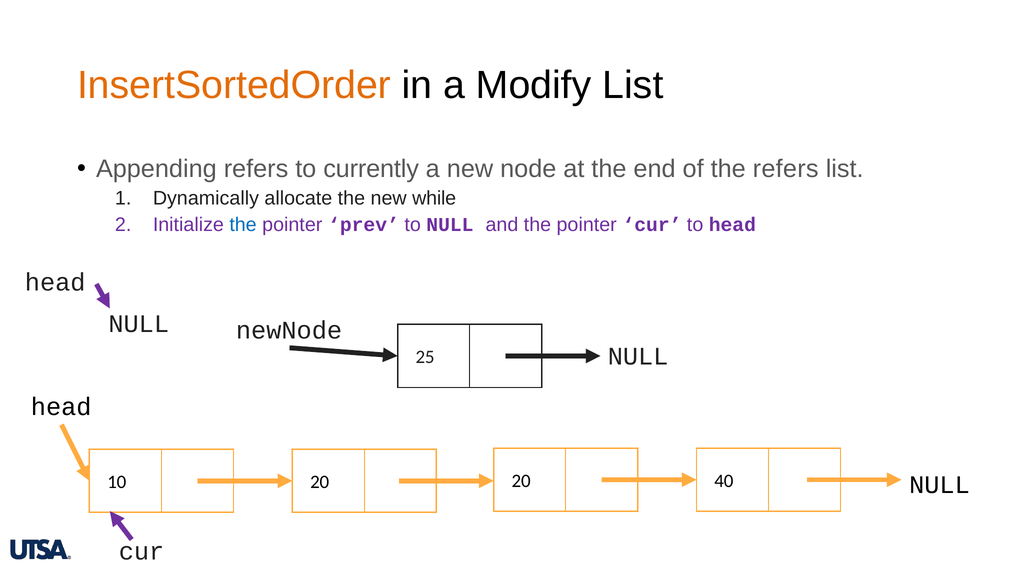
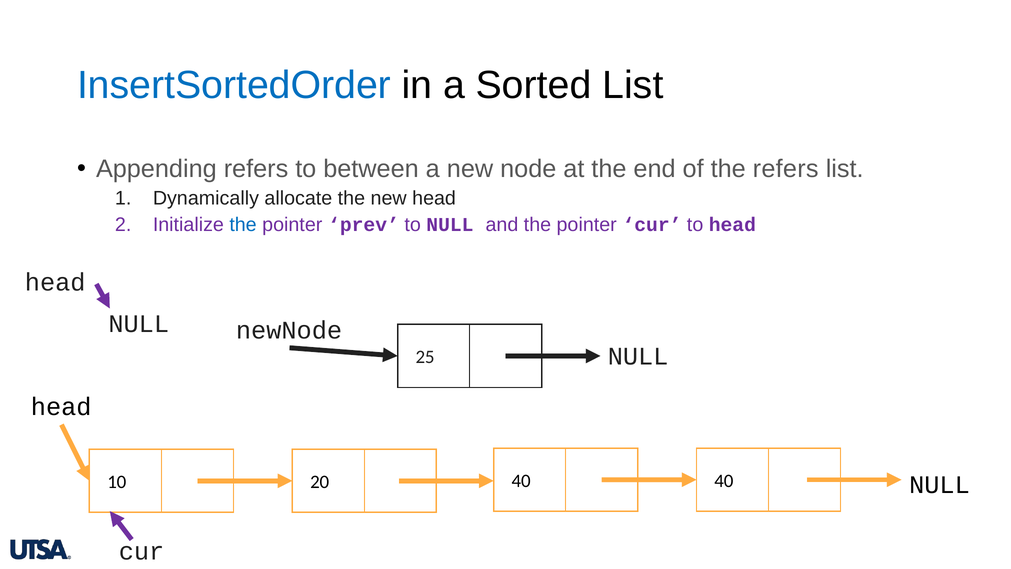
InsertSortedOrder colour: orange -> blue (234, 85)
Modify: Modify -> Sorted (534, 85)
currently: currently -> between (371, 169)
new while: while -> head (434, 198)
20 20: 20 -> 40 (521, 481)
